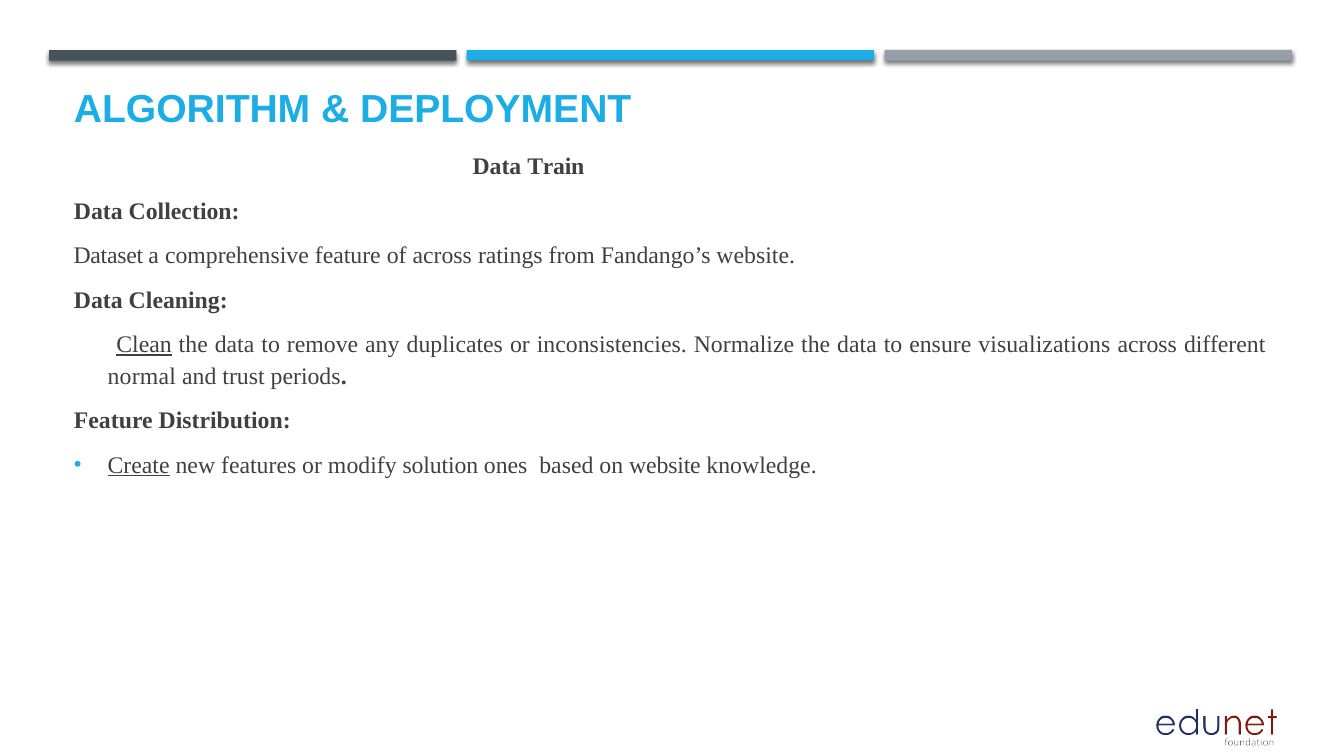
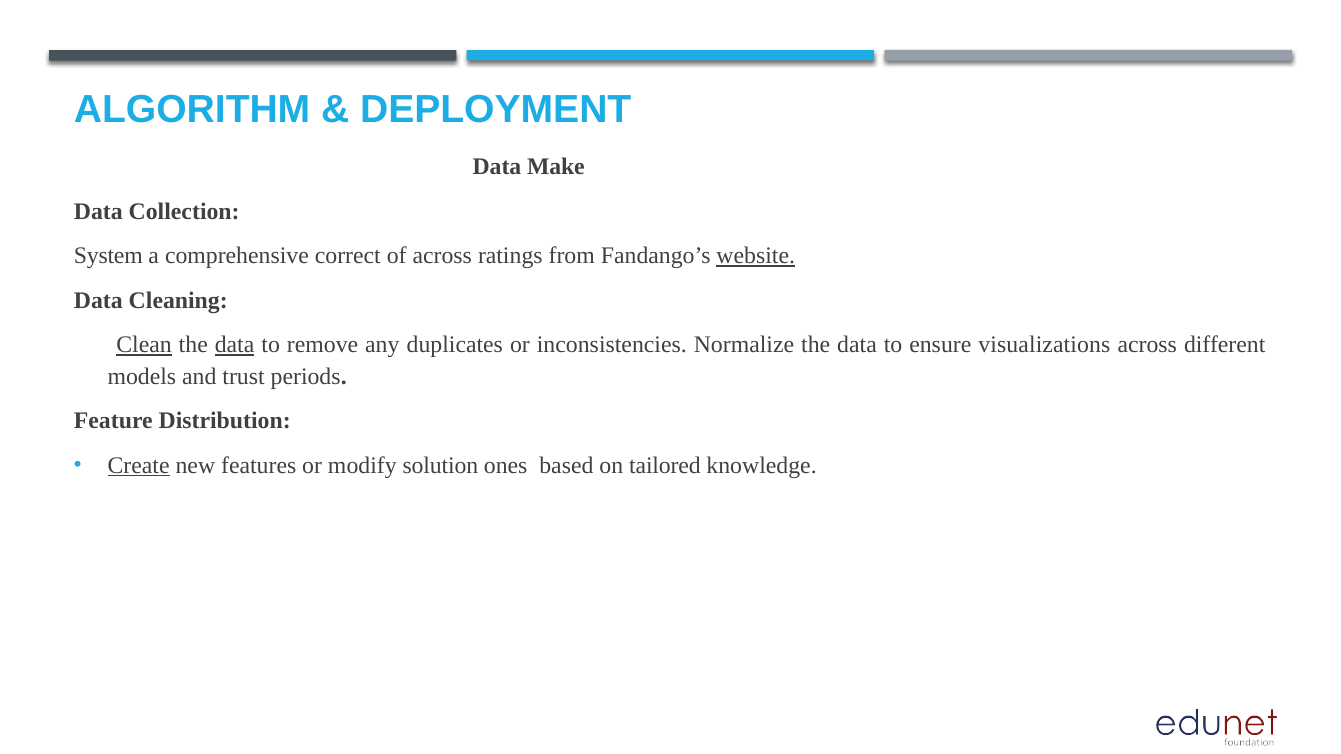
Train: Train -> Make (556, 167)
Dataset: Dataset -> System (108, 256)
comprehensive feature: feature -> correct (348, 256)
website underline: none -> present (756, 256)
data underline: none -> present (235, 345)
normal: normal -> models (142, 376)
on website: website -> tailored (665, 465)
